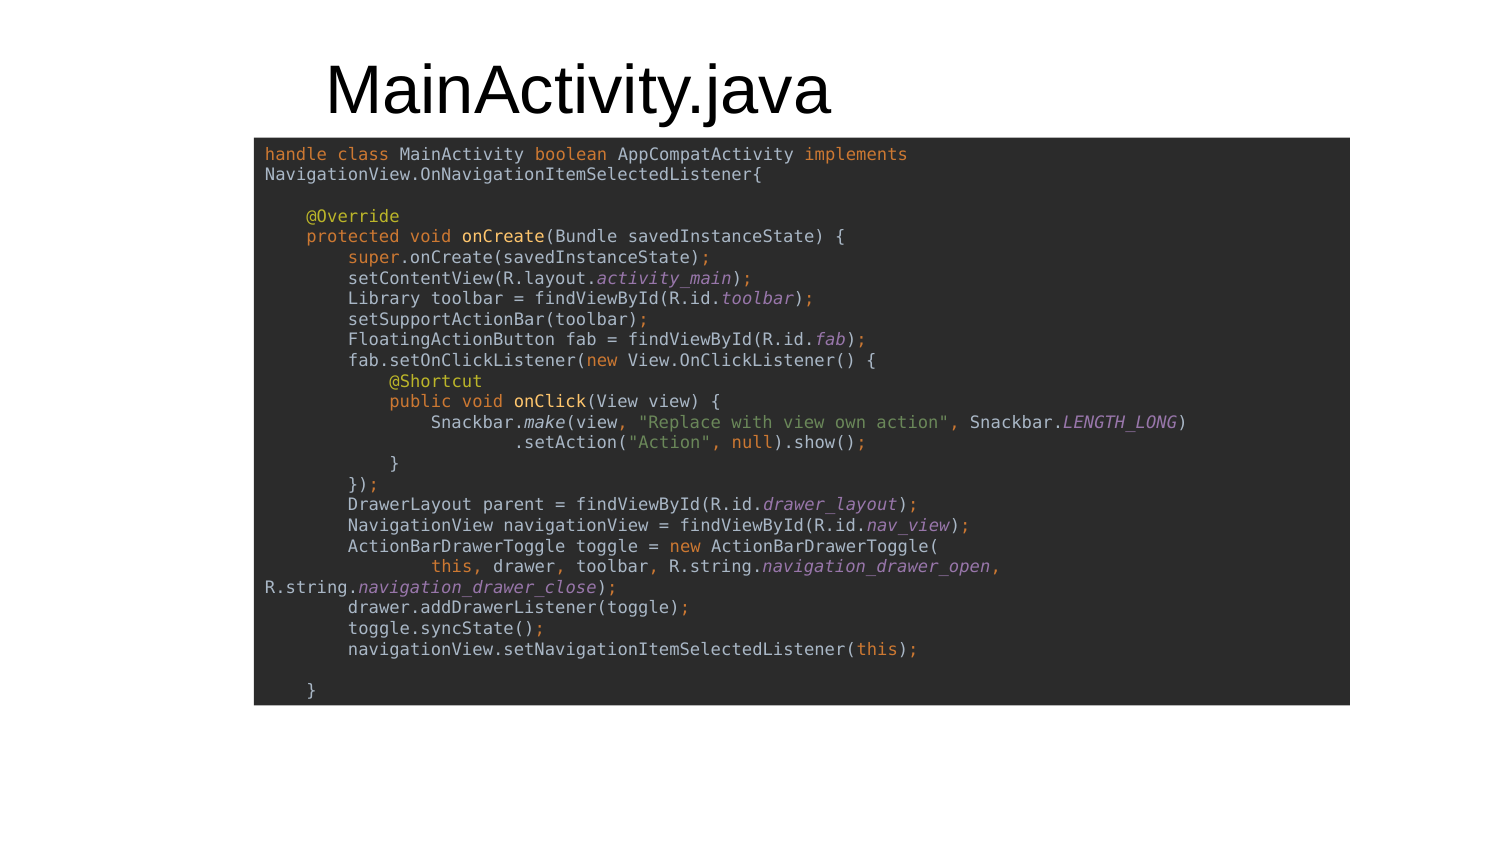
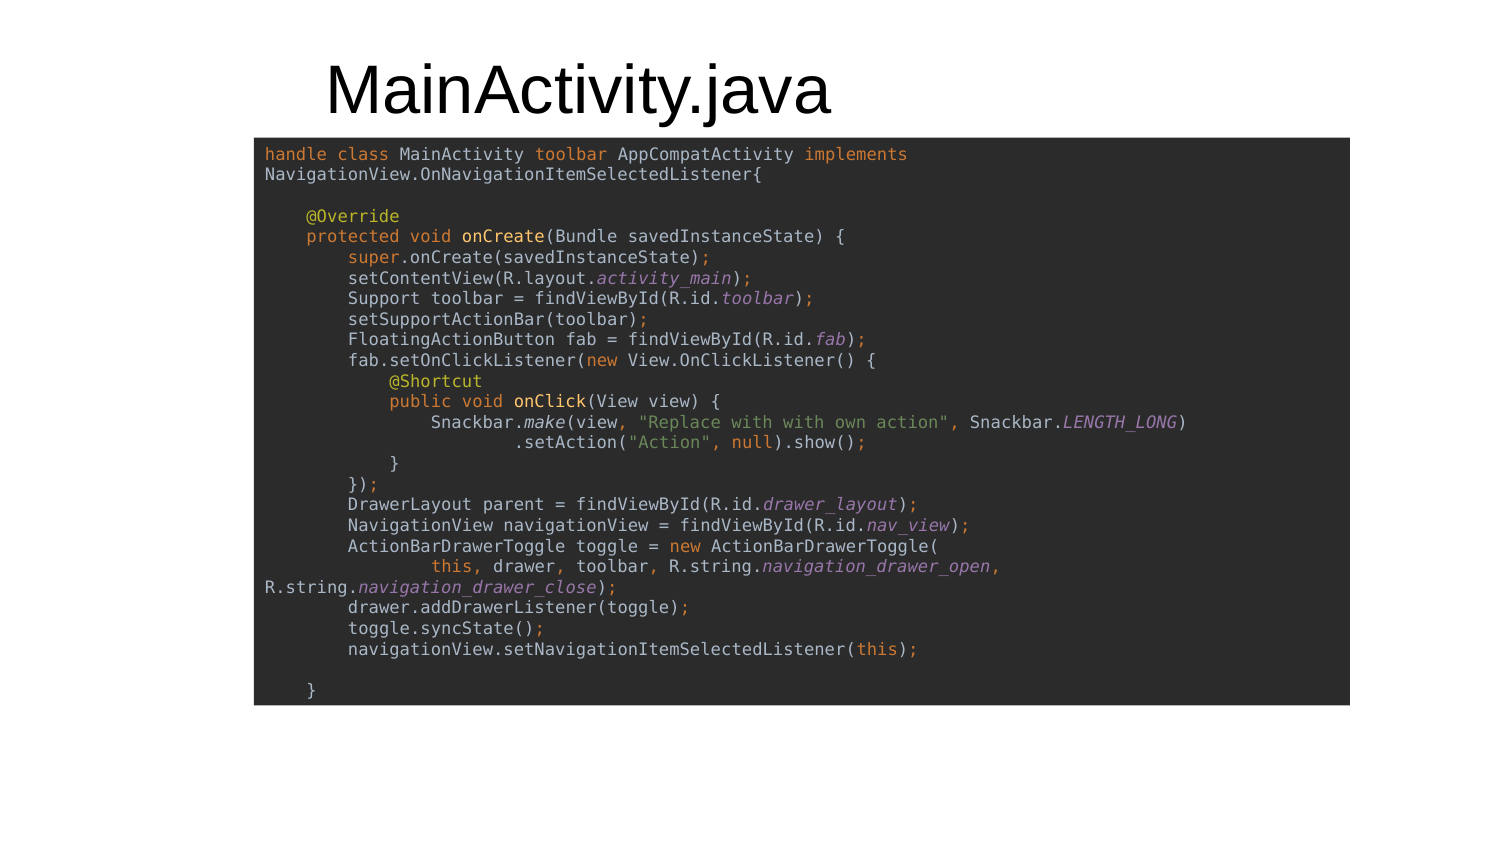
MainActivity boolean: boolean -> toolbar (571, 155)
Library: Library -> Support (384, 299)
with view: view -> with (804, 423)
